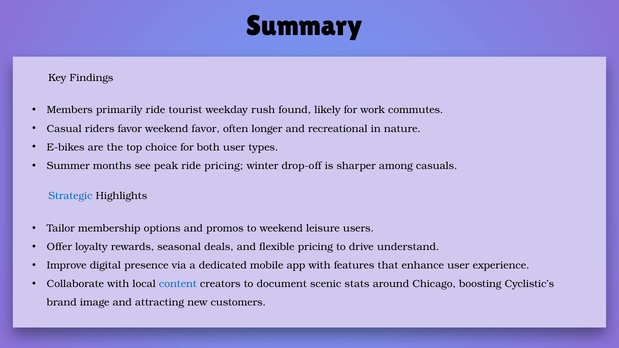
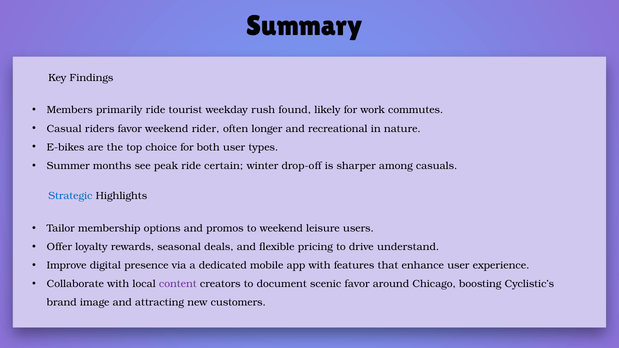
weekend favor: favor -> rider (206, 129)
ride pricing: pricing -> certain (224, 166)
content colour: blue -> purple (178, 284)
scenic stats: stats -> favor (357, 284)
